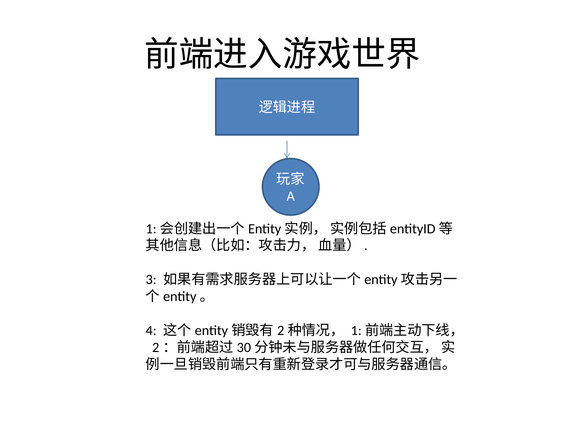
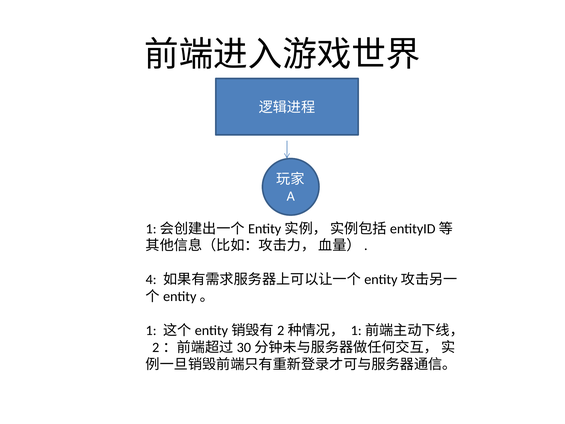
3: 3 -> 4 (151, 279)
4: 4 -> 1 (151, 330)
